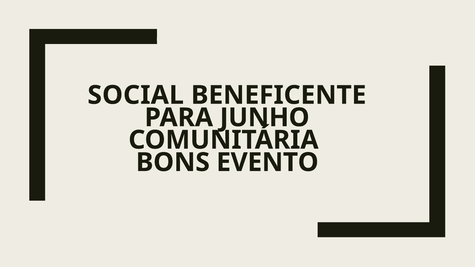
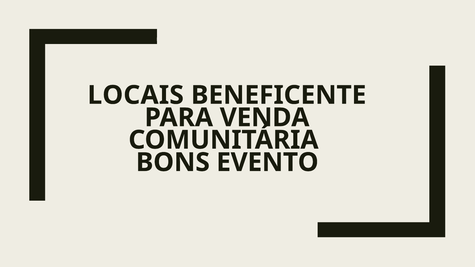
SOCIAL: SOCIAL -> LOCAIS (136, 95)
JUNHO: JUNHO -> VENDA (265, 118)
